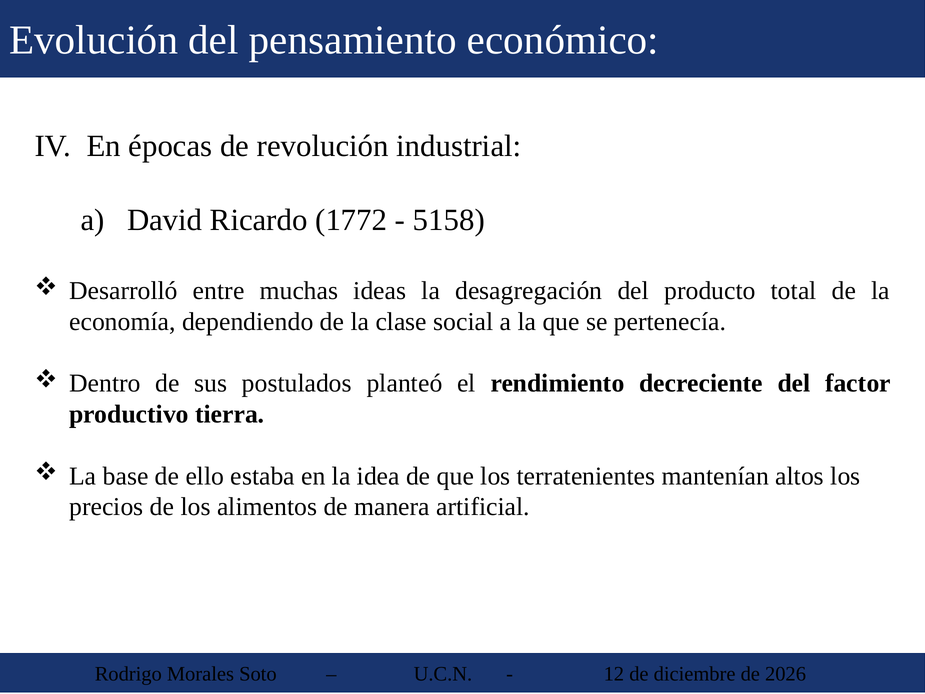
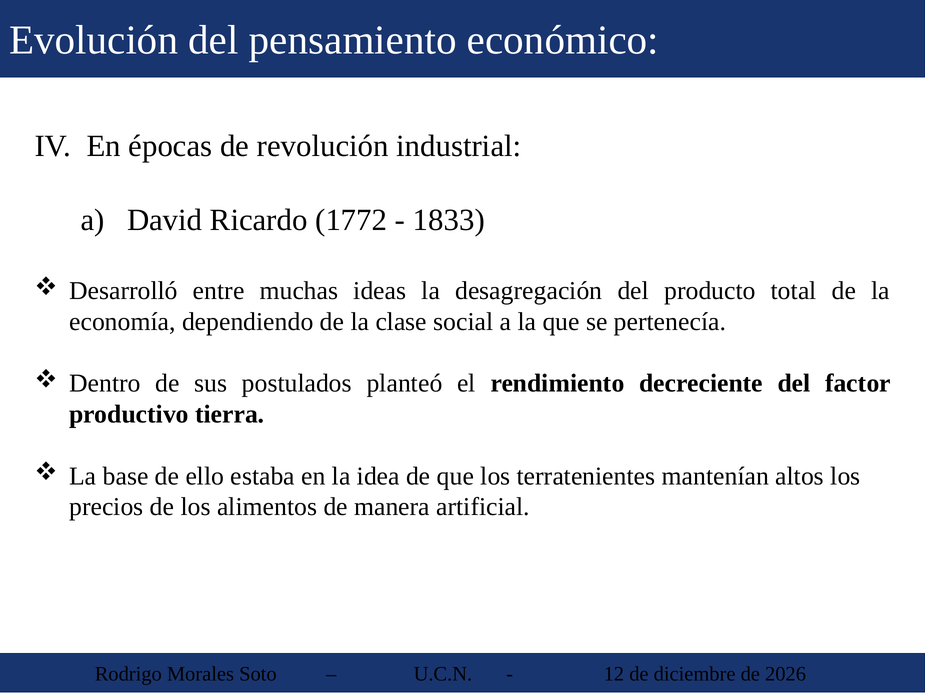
5158: 5158 -> 1833 (449, 220)
